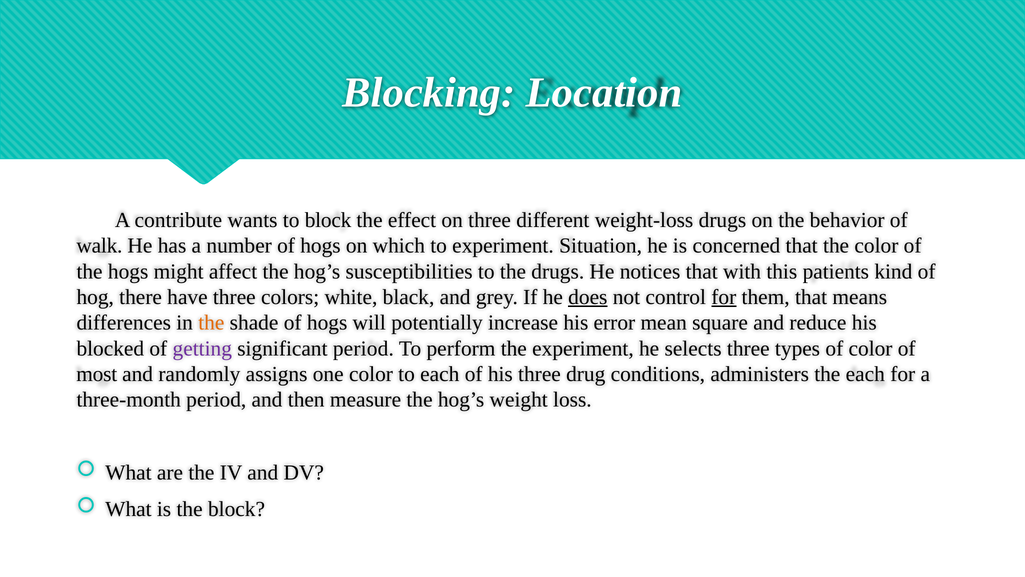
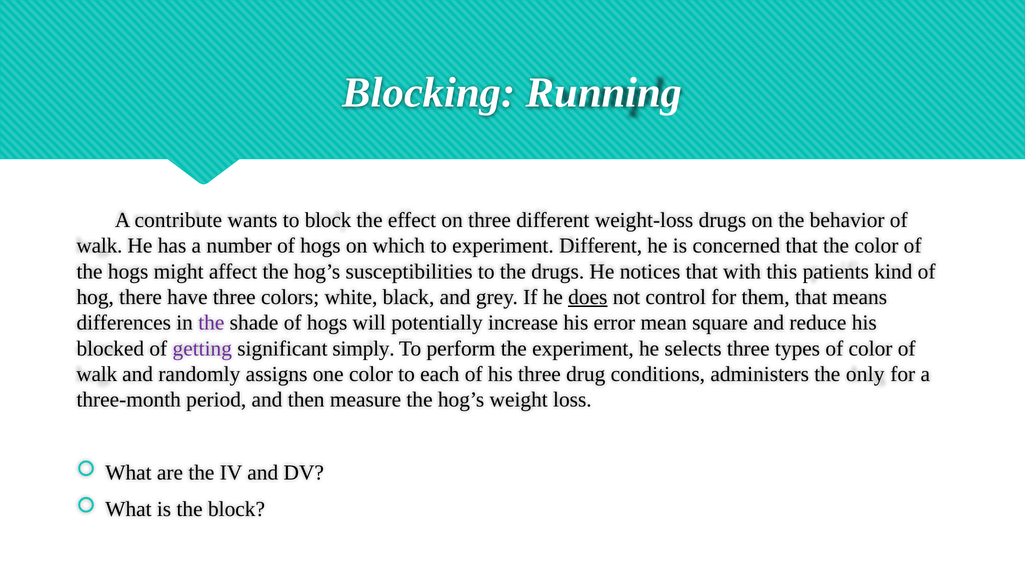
Location: Location -> Running (604, 93)
experiment Situation: Situation -> Different (601, 246)
for underline: present -> none (724, 297)
the colour: orange -> purple (211, 323)
significant period: period -> simply (364, 348)
most: most -> walk (97, 374)
the each: each -> only (865, 374)
